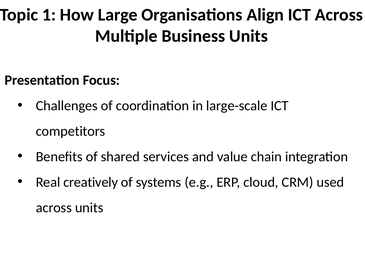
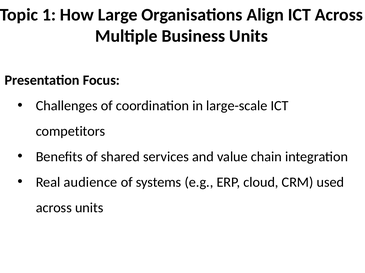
creatively: creatively -> audience (90, 183)
